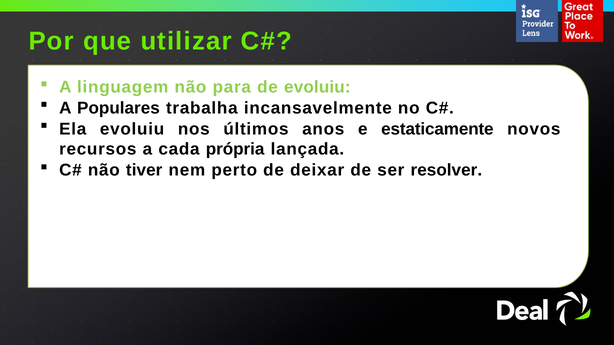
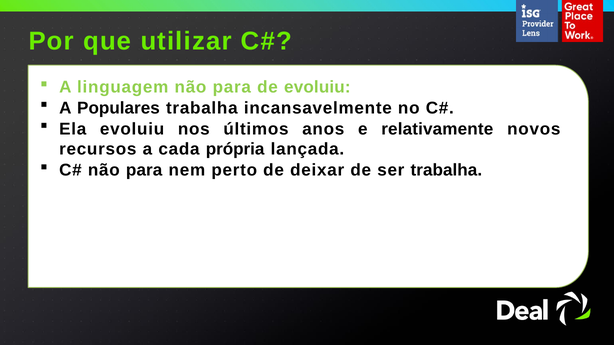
estaticamente: estaticamente -> relativamente (437, 129)
tiver: tiver -> para (144, 170)
ser resolver: resolver -> trabalha (446, 170)
